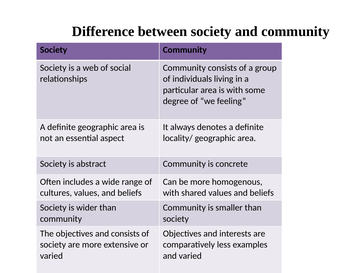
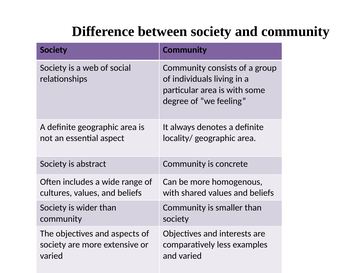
and consists: consists -> aspects (125, 234)
